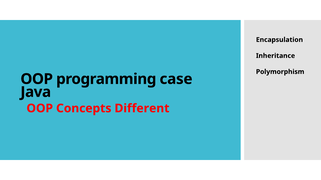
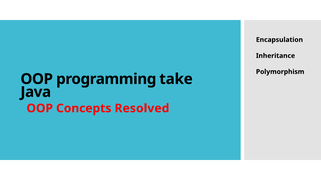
case: case -> take (176, 79)
Different: Different -> Resolved (142, 109)
